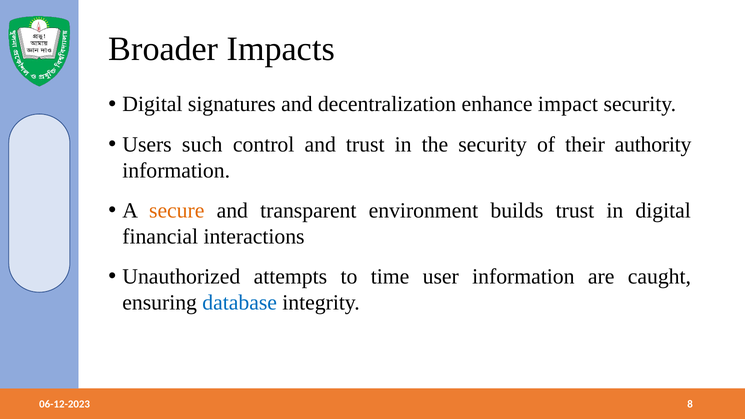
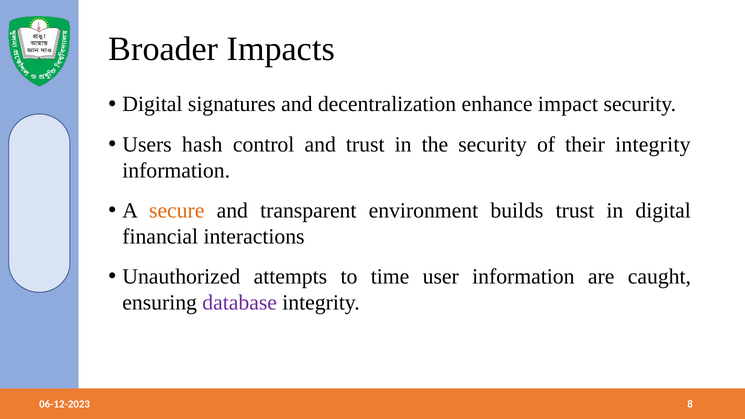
such: such -> hash (202, 145)
their authority: authority -> integrity (653, 145)
database colour: blue -> purple (240, 303)
